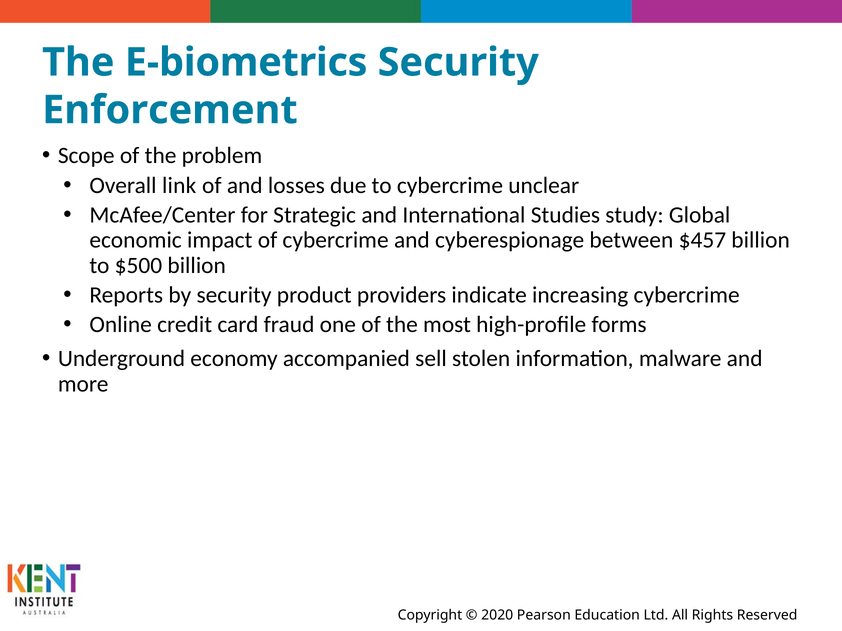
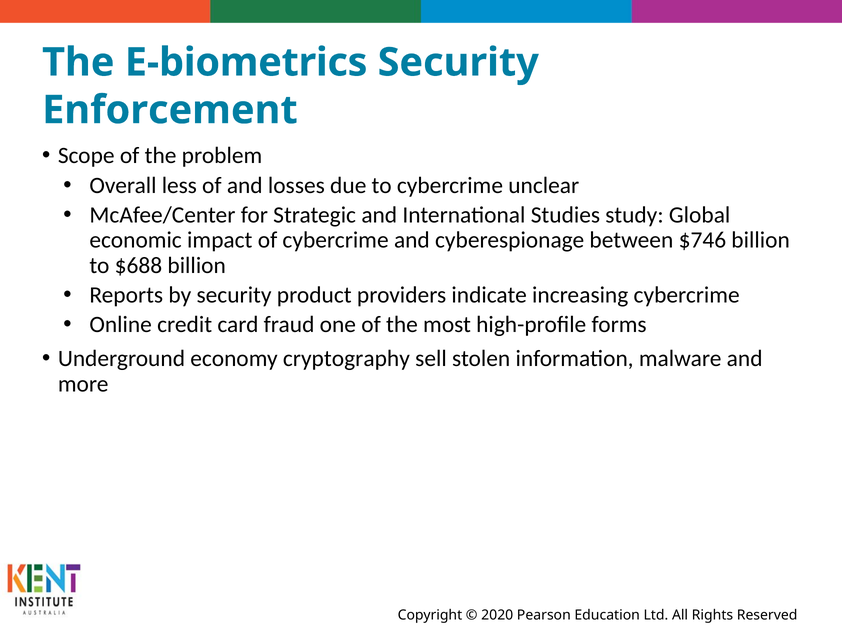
link: link -> less (179, 185)
$457: $457 -> $746 (702, 240)
$500: $500 -> $688 (138, 266)
accompanied: accompanied -> cryptography (346, 359)
